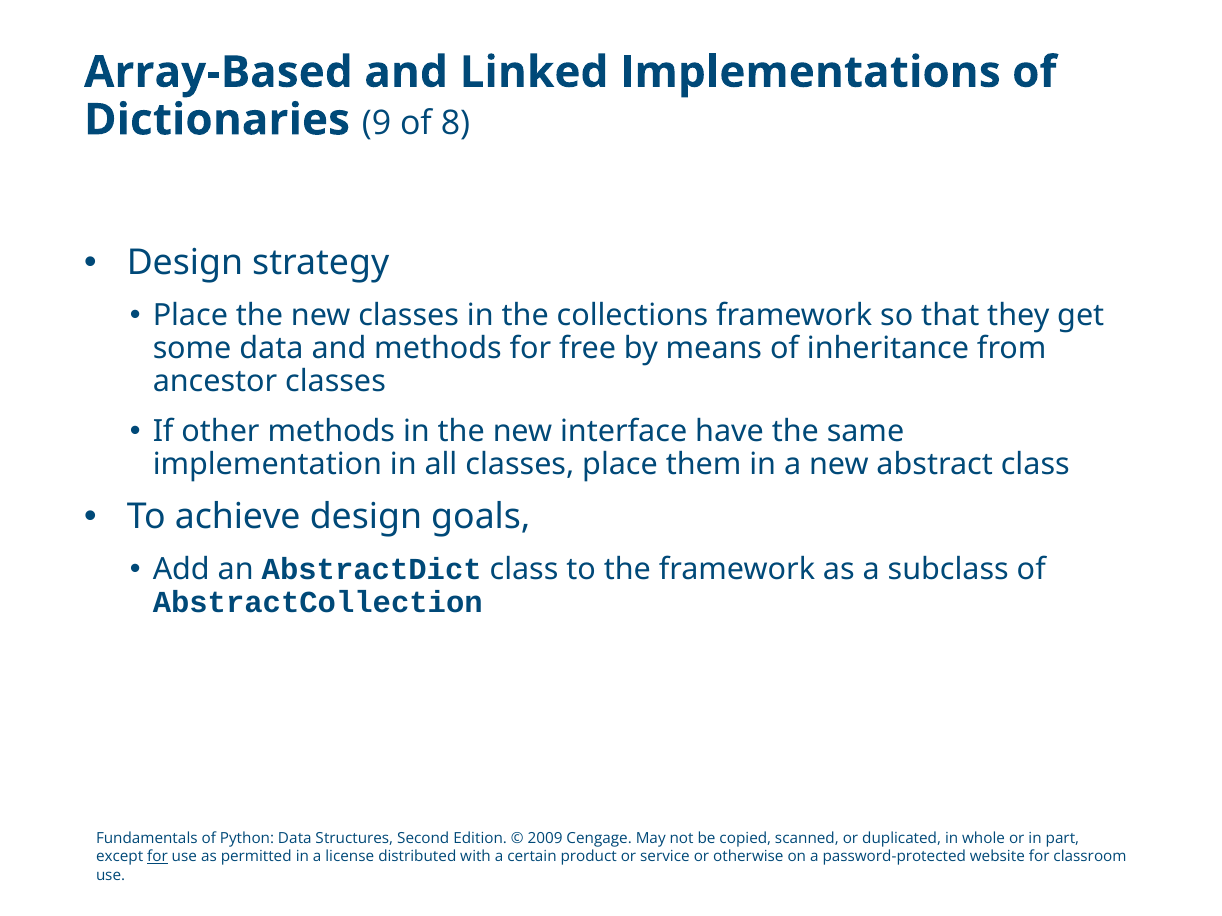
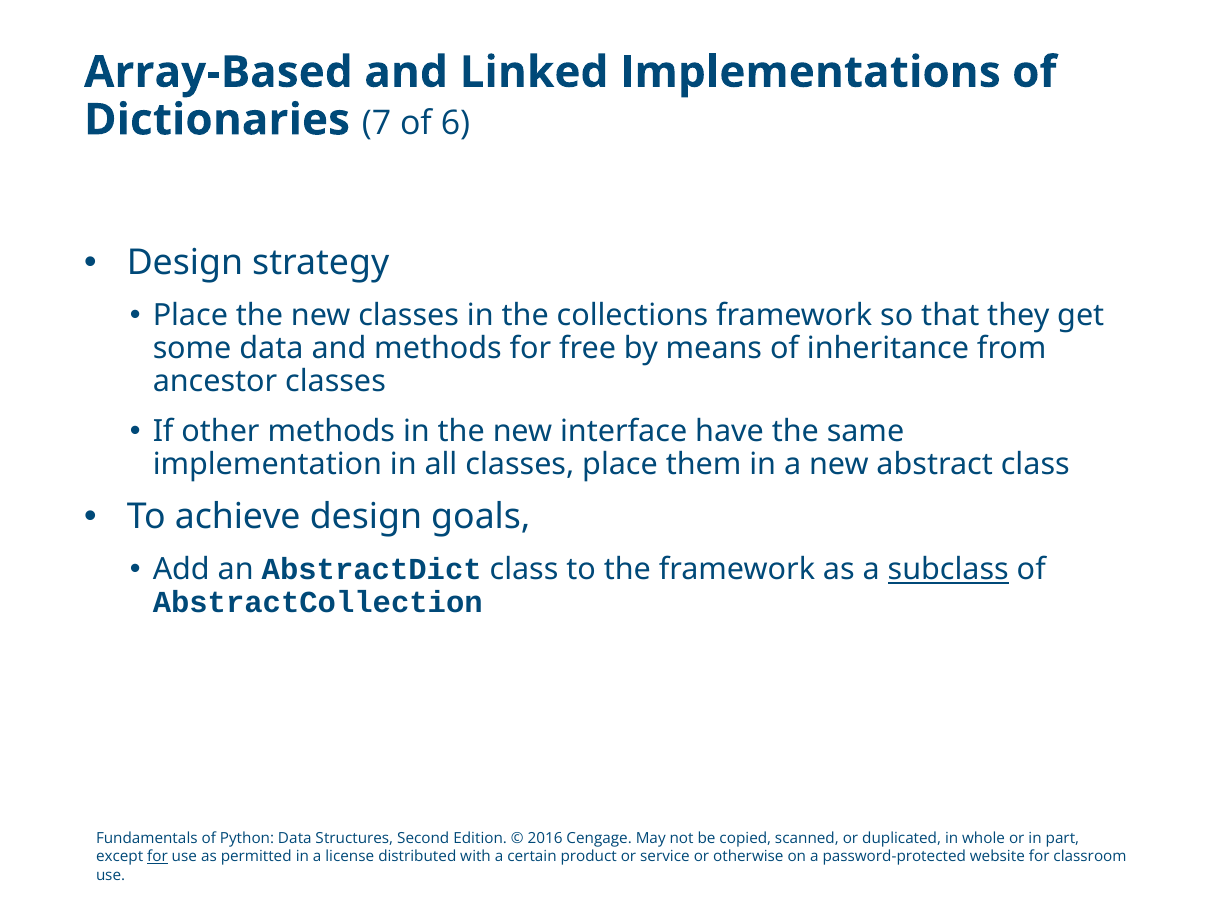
9: 9 -> 7 (376, 123)
8: 8 -> 6 (456, 123)
subclass underline: none -> present (948, 570)
2009: 2009 -> 2016 (545, 839)
